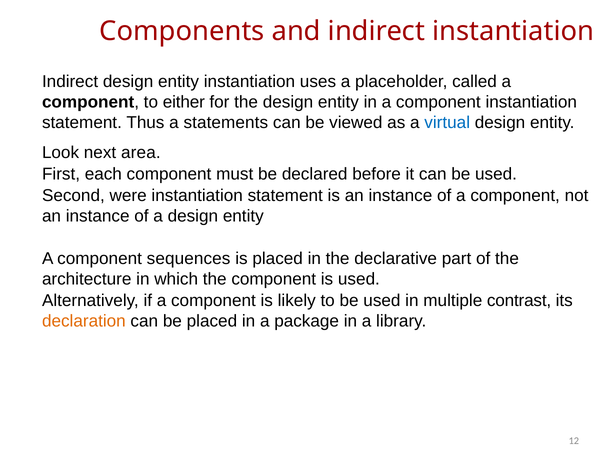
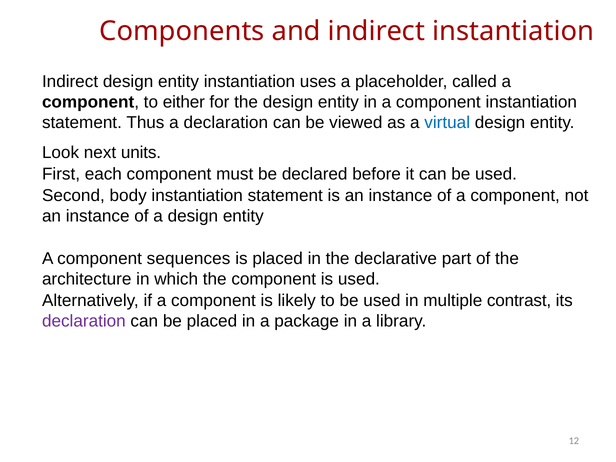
a statements: statements -> declaration (226, 123)
area: area -> units (141, 153)
were: were -> body (128, 195)
declaration colour: orange -> purple (84, 321)
